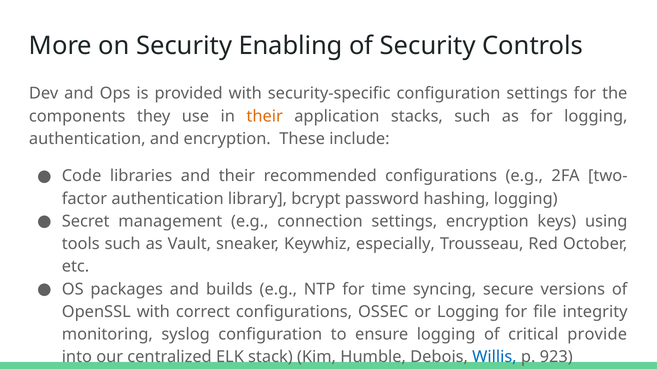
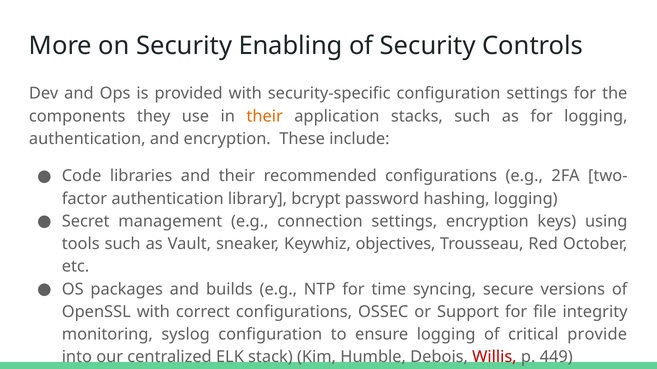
especially: especially -> objectives (395, 244)
or Logging: Logging -> Support (468, 312)
Willis colour: blue -> red (494, 358)
923: 923 -> 449 (556, 358)
